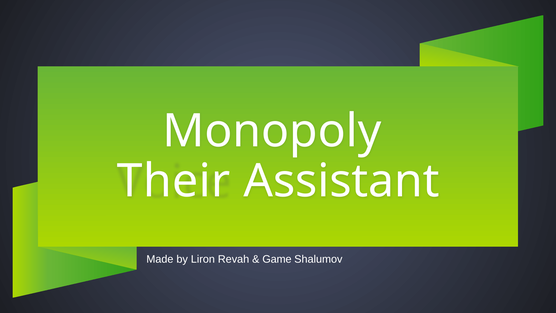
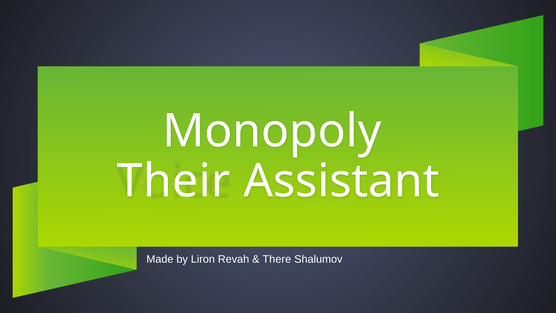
Game: Game -> There (277, 259)
